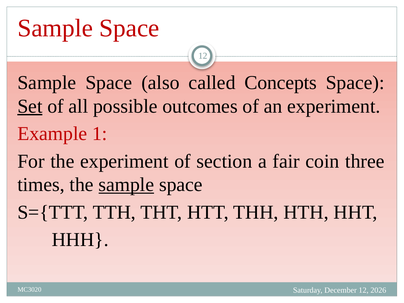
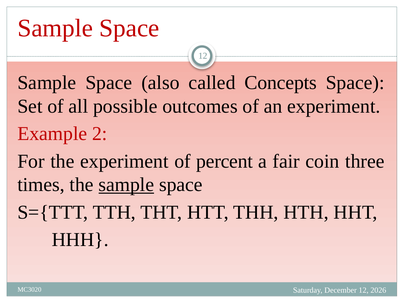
Set underline: present -> none (30, 106)
1: 1 -> 2 (100, 134)
section: section -> percent (225, 161)
